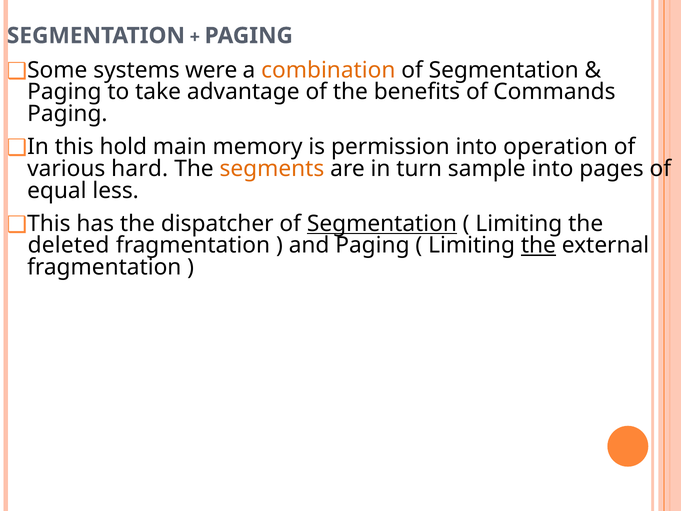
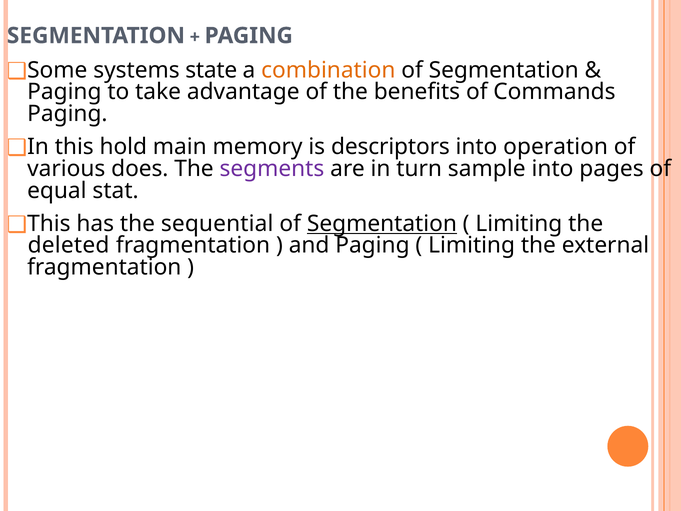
were: were -> state (211, 70)
permission: permission -> descriptors (390, 147)
hard: hard -> does (140, 169)
segments colour: orange -> purple (272, 169)
less: less -> stat (116, 190)
dispatcher: dispatcher -> sequential (217, 224)
the underline: present -> none (538, 245)
